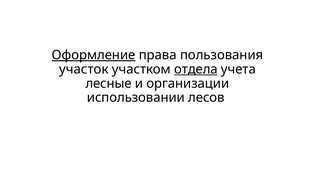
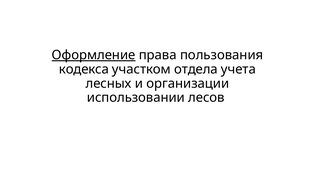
участок: участок -> кодекса (84, 69)
отдела underline: present -> none (196, 69)
лесные: лесные -> лесных (109, 84)
